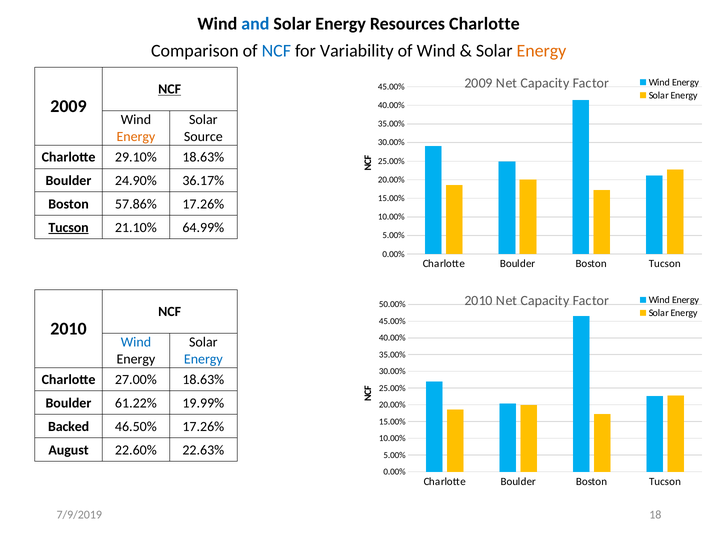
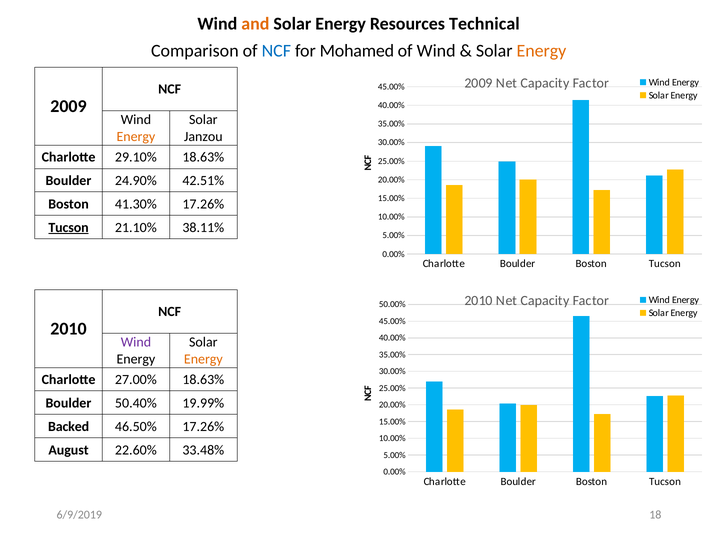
and colour: blue -> orange (255, 24)
Resources Charlotte: Charlotte -> Technical (484, 24)
Variability: Variability -> Mohamed (357, 51)
NCF underline: present -> none (170, 89)
Source: Source -> Janzou (203, 137)
36.17%: 36.17% -> 42.51% (203, 180)
57.86%: 57.86% -> 41.30% (136, 204)
64.99%: 64.99% -> 38.11% (203, 227)
Wind colour: blue -> purple (136, 342)
Energy colour: blue -> orange (203, 359)
61.22%: 61.22% -> 50.40% (136, 403)
22.63%: 22.63% -> 33.48% (203, 449)
7/9/2019: 7/9/2019 -> 6/9/2019 (79, 514)
